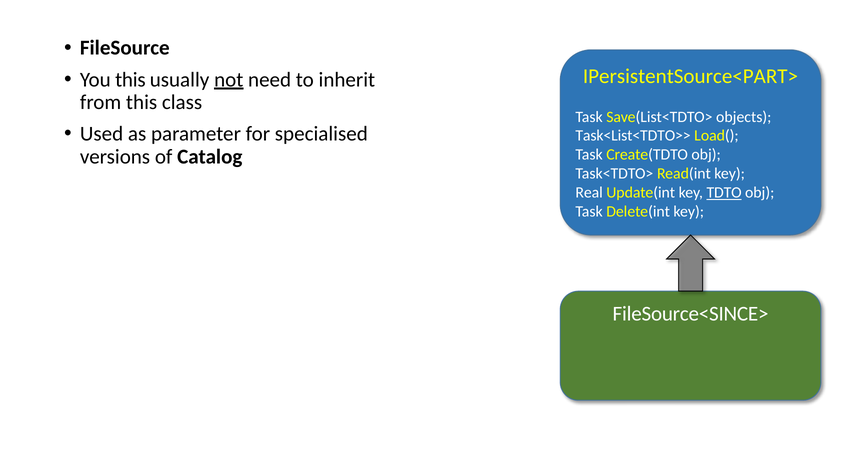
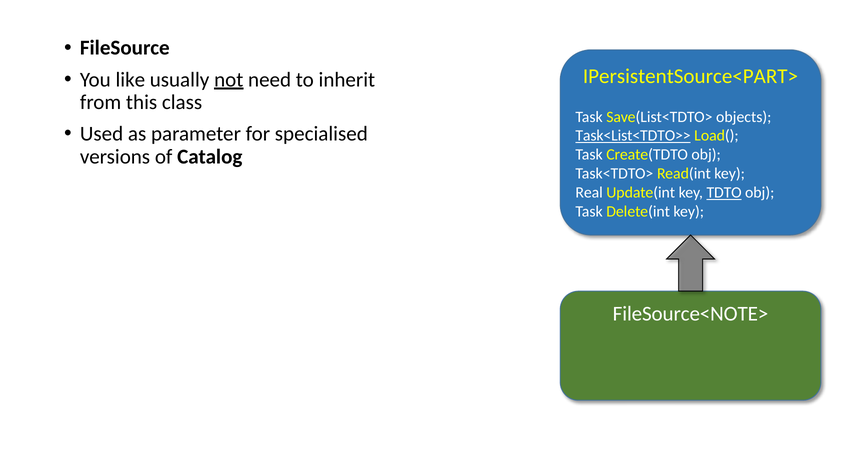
You this: this -> like (130, 79)
Task<List<TDTO>> underline: none -> present (633, 136)
FileSource<SINCE>: FileSource<SINCE> -> FileSource<NOTE> (691, 313)
